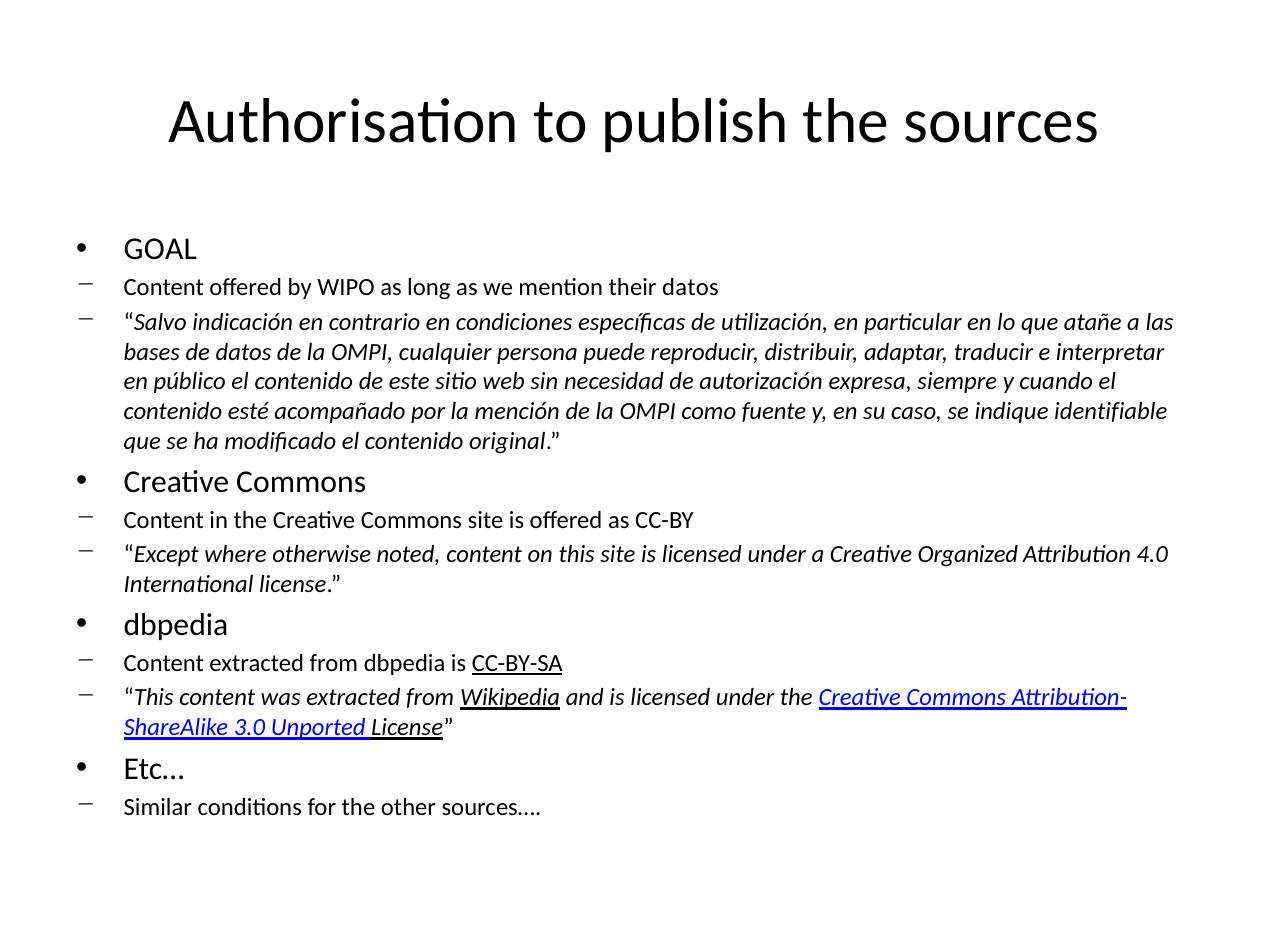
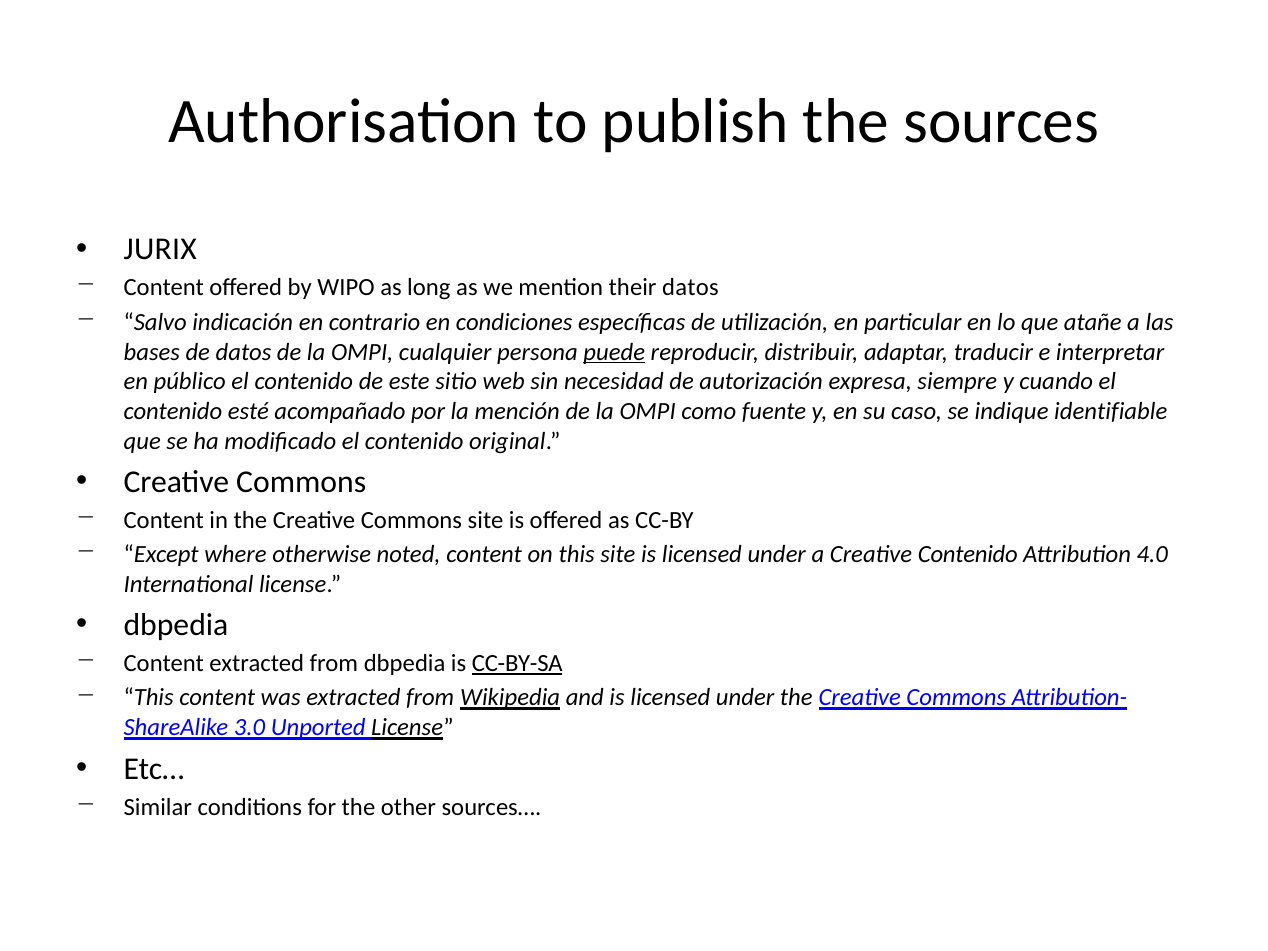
GOAL: GOAL -> JURIX (160, 249)
puede underline: none -> present (614, 352)
Creative Organized: Organized -> Contenido (968, 555)
